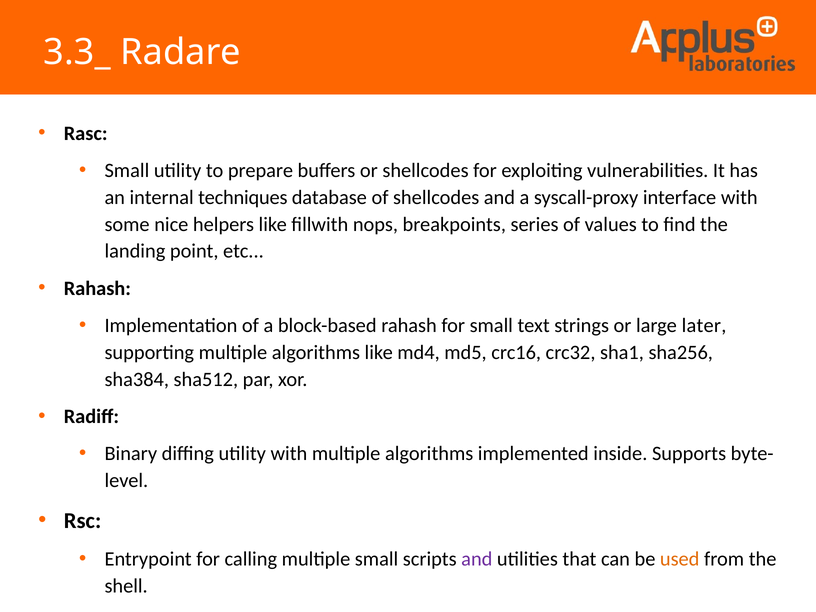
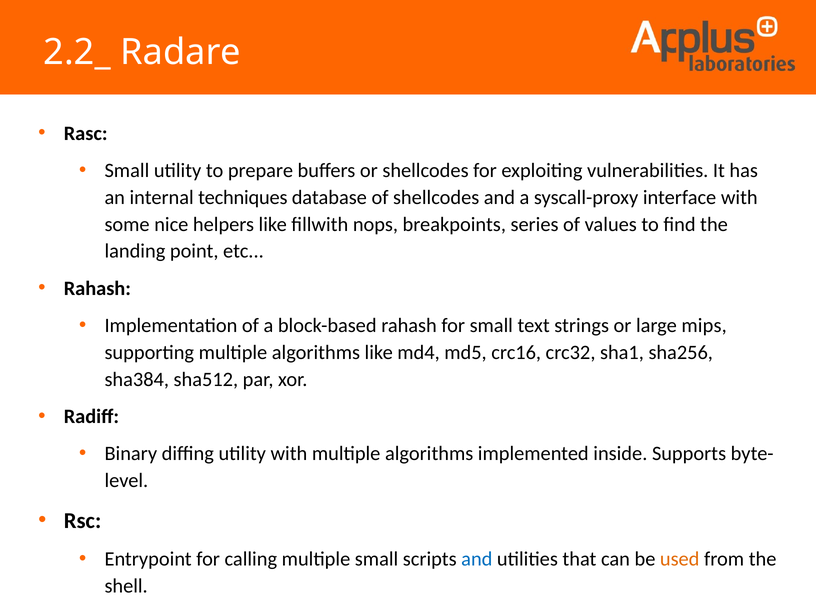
3.3_: 3.3_ -> 2.2_ (77, 52)
later: later -> mips (704, 325)
and colour: purple -> blue (477, 559)
